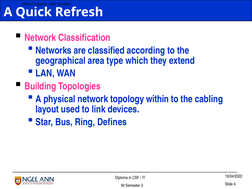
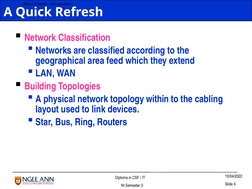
type: type -> feed (115, 61)
Defines: Defines -> Routers (112, 122)
